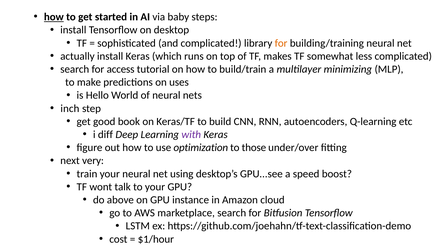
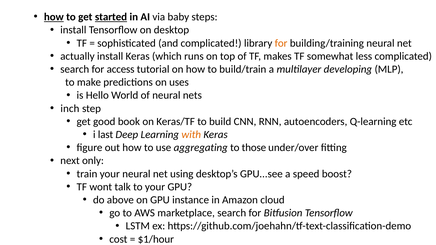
started underline: none -> present (111, 17)
minimizing: minimizing -> developing (348, 69)
diff: diff -> last (106, 135)
with colour: purple -> orange (191, 135)
optimization: optimization -> aggregating (201, 148)
very: very -> only (93, 161)
